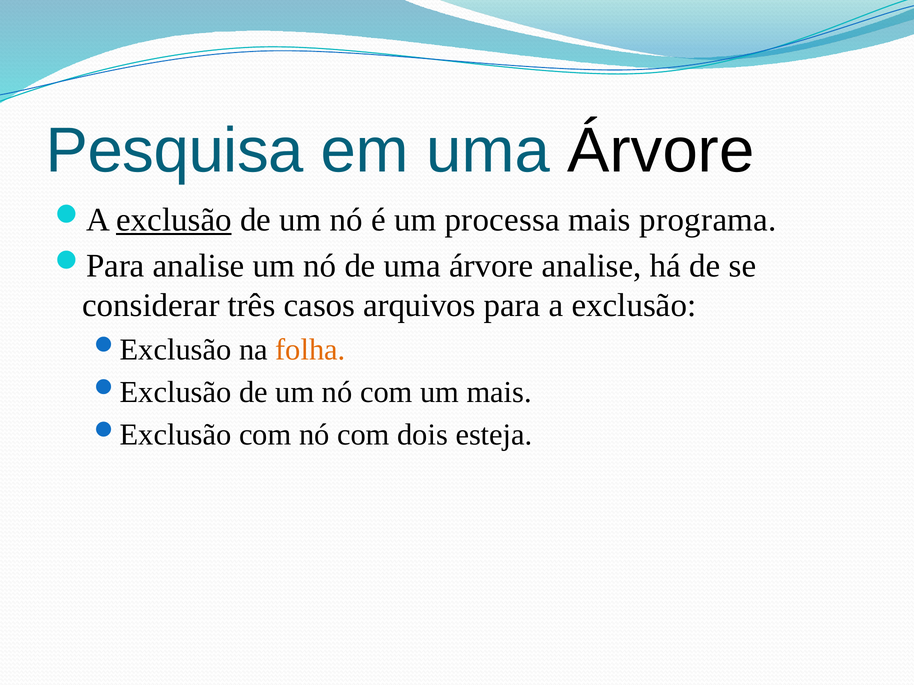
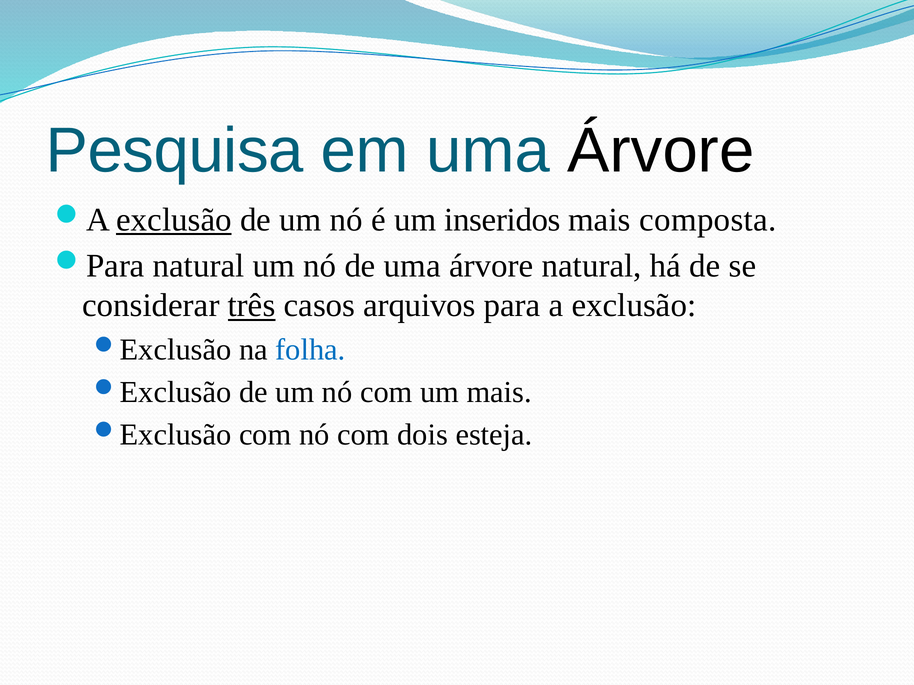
processa: processa -> inseridos (503, 220)
programa: programa -> composta (708, 220)
analise: analise -> natural (199, 266)
árvore analise: analise -> natural (592, 266)
três underline: none -> present (252, 306)
folha colour: orange -> blue (310, 350)
